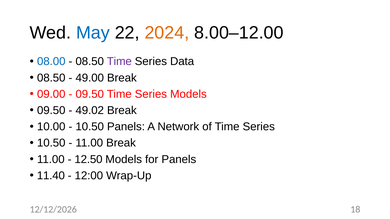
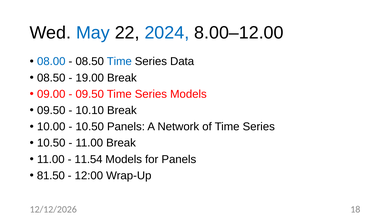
2024 colour: orange -> blue (167, 33)
Time colour: purple -> blue (119, 62)
49.00: 49.00 -> 19.00 (90, 78)
49.02: 49.02 -> 10.10 (90, 111)
12.50: 12.50 -> 11.54 (88, 160)
11.40: 11.40 -> 81.50 (51, 176)
